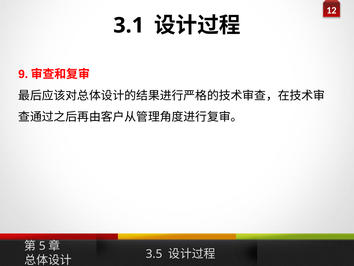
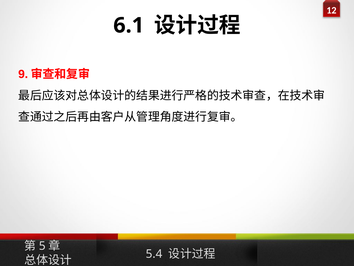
3.1: 3.1 -> 6.1 (129, 25)
3.5: 3.5 -> 5.4 (154, 254)
